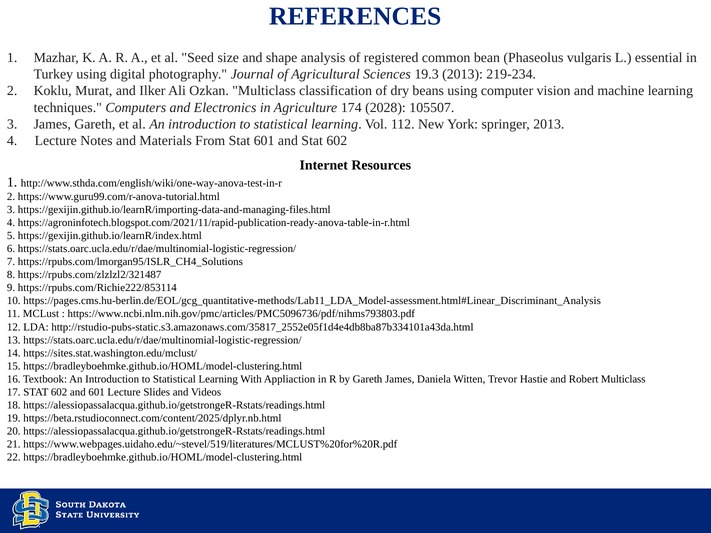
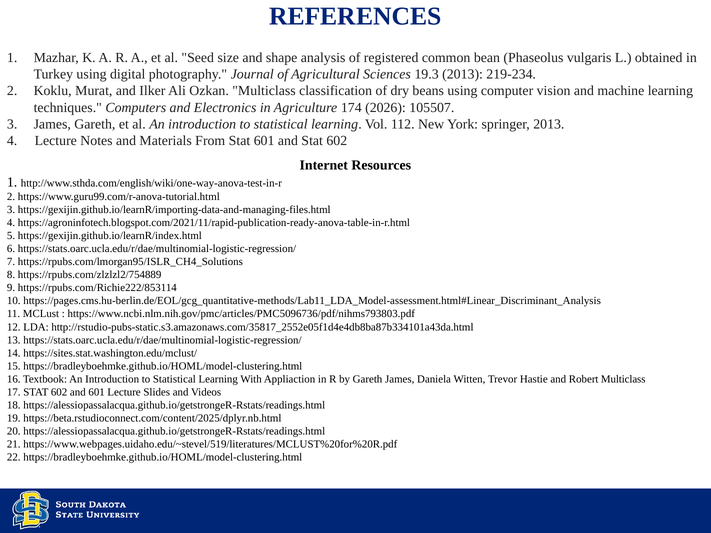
essential: essential -> obtained (659, 58)
2028: 2028 -> 2026 (386, 108)
https://rpubs.com/zlzlzl2/321487: https://rpubs.com/zlzlzl2/321487 -> https://rpubs.com/zlzlzl2/754889 (90, 275)
